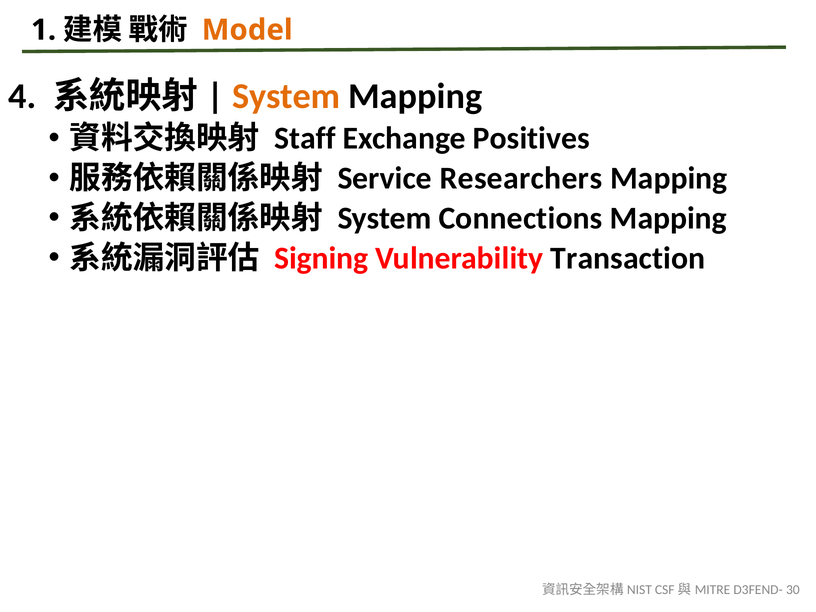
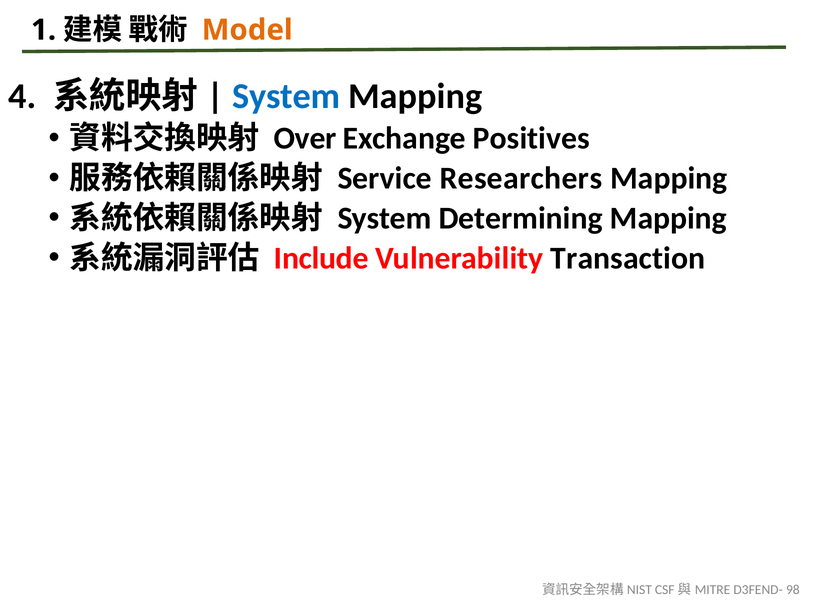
System colour: orange -> blue (286, 96)
Staff: Staff -> Over (305, 138)
Connections: Connections -> Determining (521, 218)
Signing: Signing -> Include (321, 258)
30: 30 -> 98 (793, 590)
